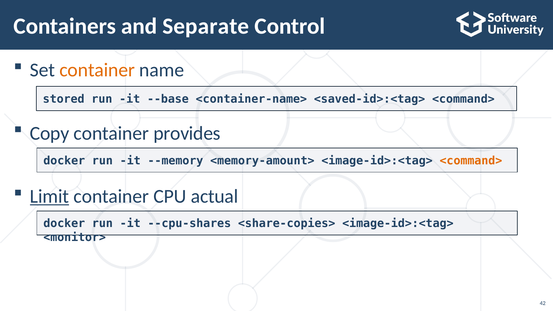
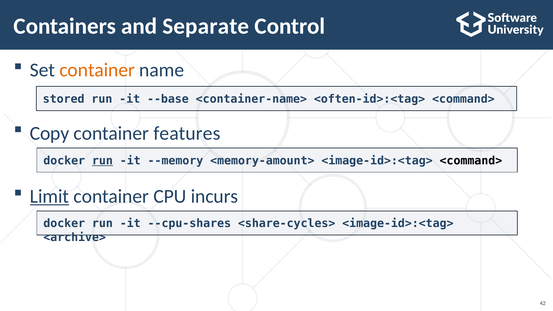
<saved-id>:<tag>: <saved-id>:<tag> -> <often-id>:<tag> (370, 99)
provides: provides -> features (187, 133)
run underline: none -> present (102, 161)
<command> colour: orange -> black (471, 161)
actual: actual -> incurs (214, 196)
<share-copies>: <share-copies> -> <share-cycles> (287, 224)
<monitor>: <monitor> -> <archive> (75, 237)
